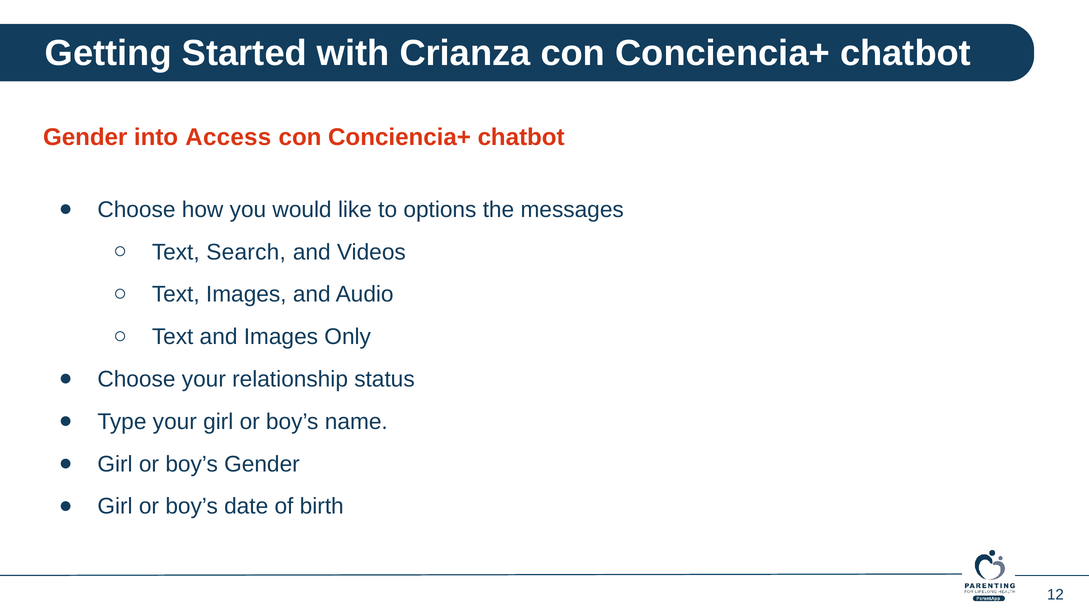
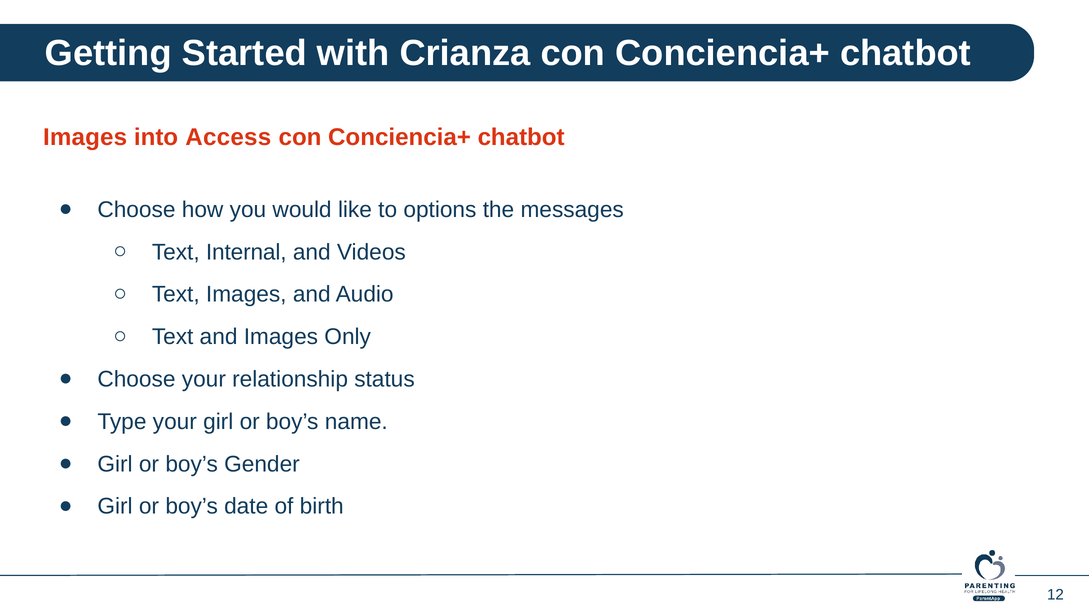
Gender: Gender -> Images (85, 137)
Search: Search -> Internal (246, 252)
